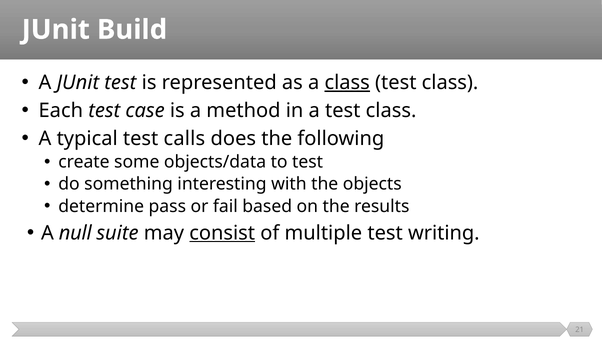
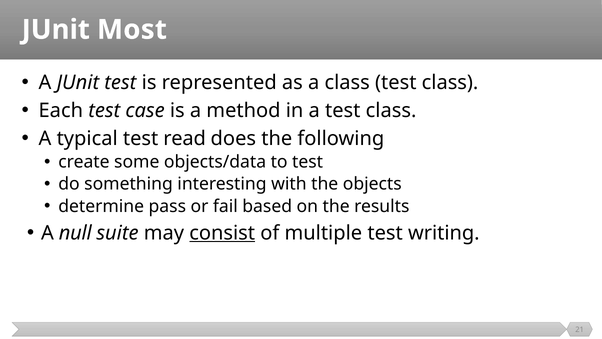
Build: Build -> Most (132, 30)
class underline: present -> none (347, 82)
calls: calls -> read (185, 138)
